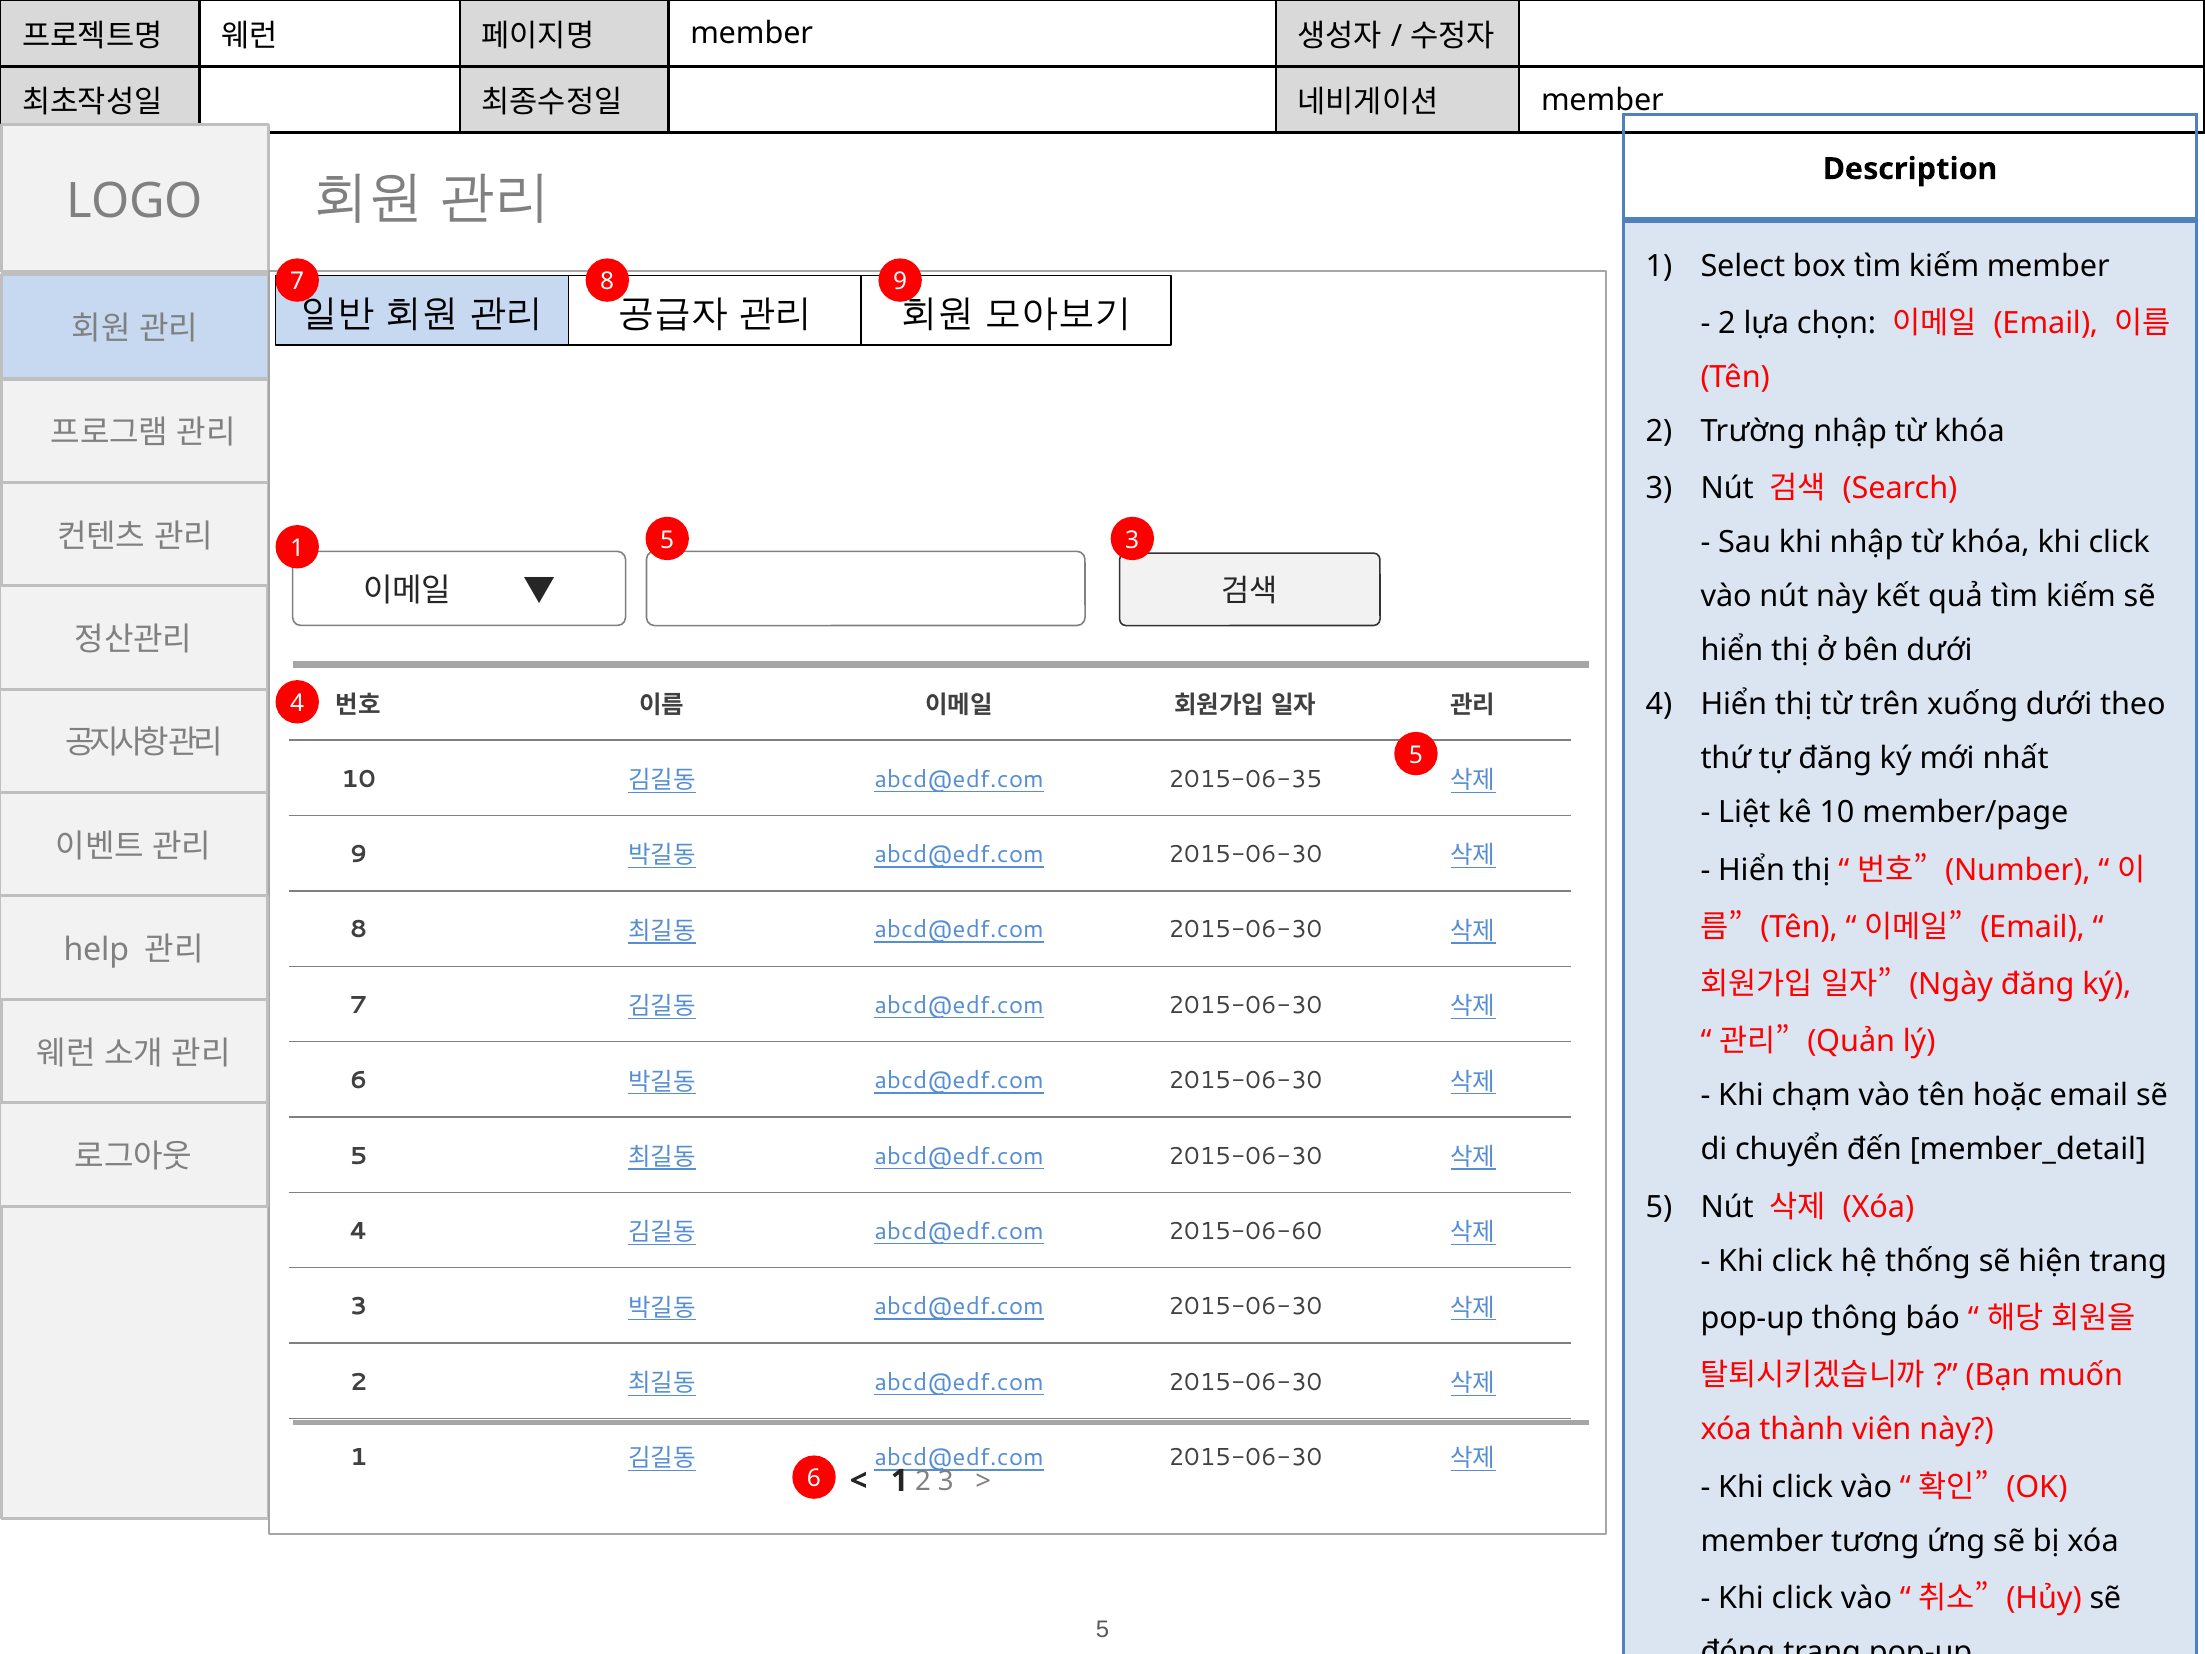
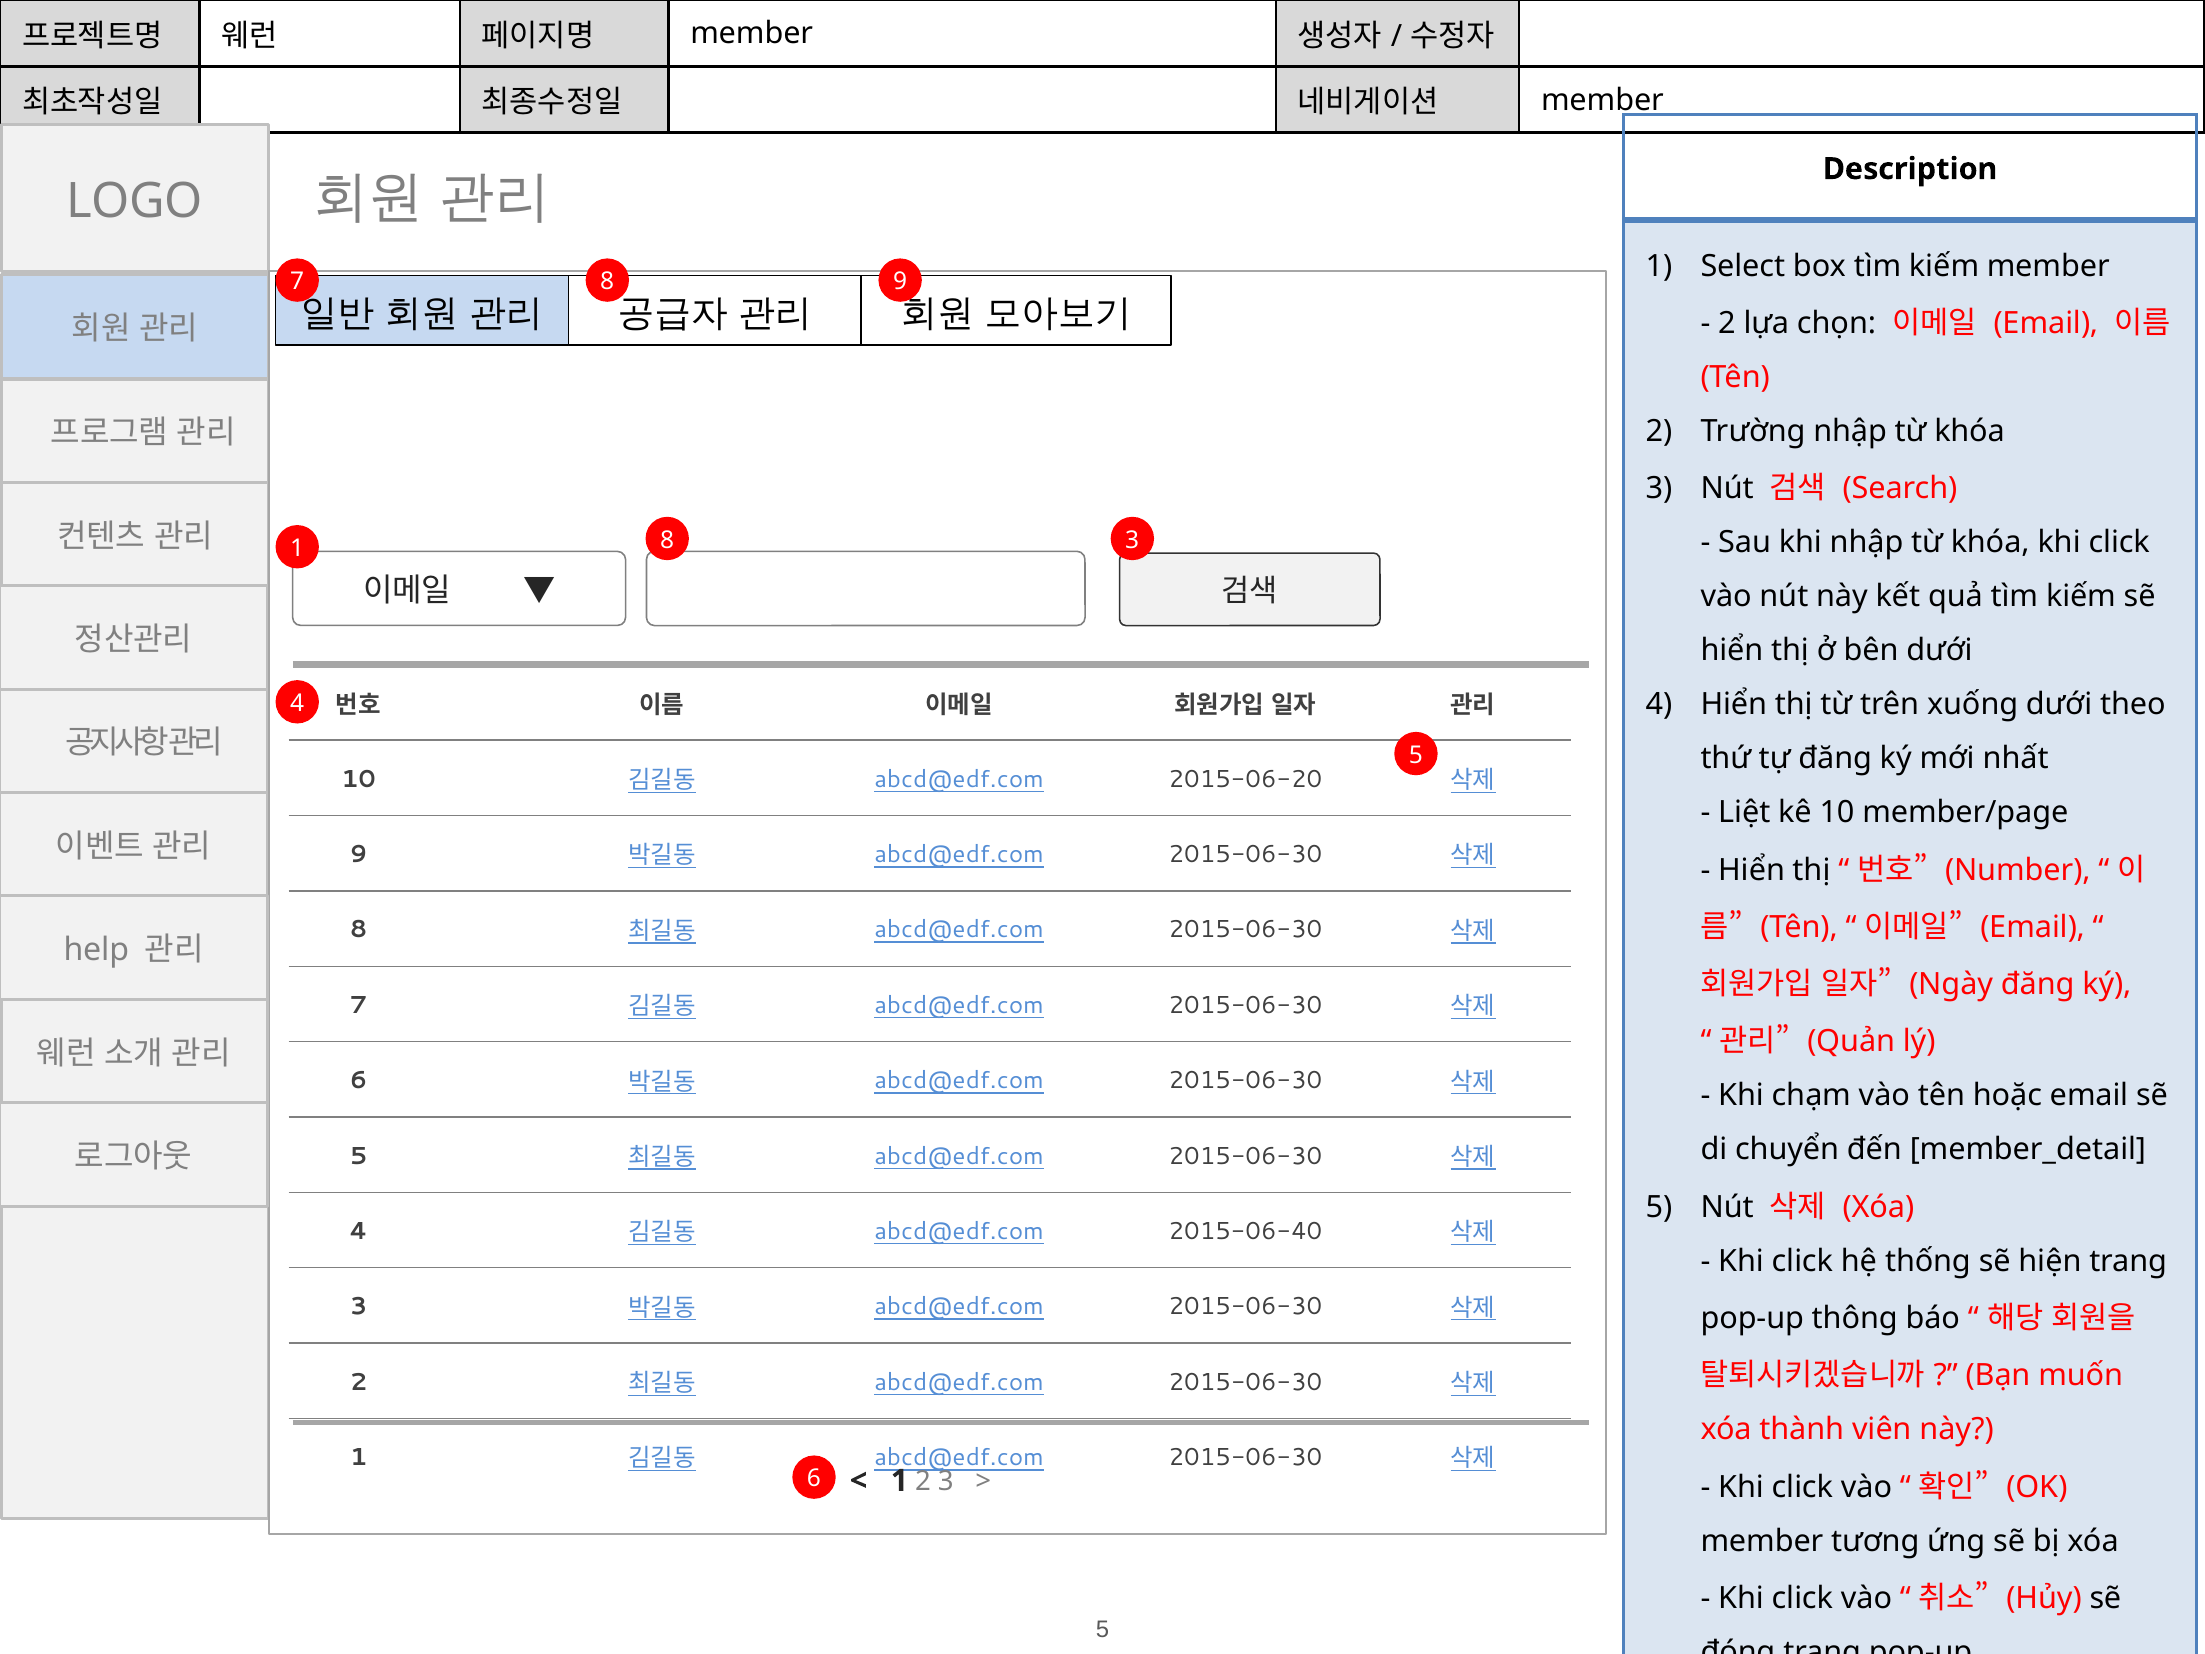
1 5: 5 -> 8 (667, 540)
2015-06-35: 2015-06-35 -> 2015-06-20 (1245, 779)
2015-06-60: 2015-06-60 -> 2015-06-40 (1245, 1231)
